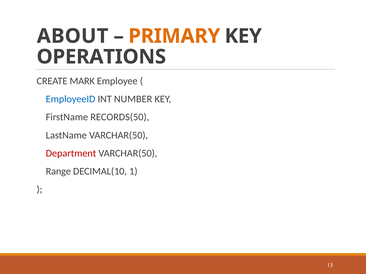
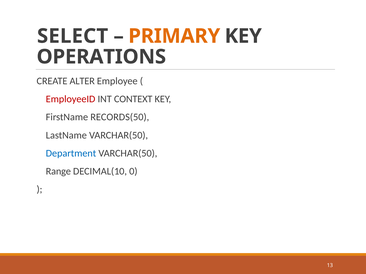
ABOUT: ABOUT -> SELECT (73, 36)
MARK: MARK -> ALTER (82, 81)
EmployeeID colour: blue -> red (71, 99)
NUMBER: NUMBER -> CONTEXT (133, 99)
Department colour: red -> blue (71, 154)
1: 1 -> 0 (133, 172)
